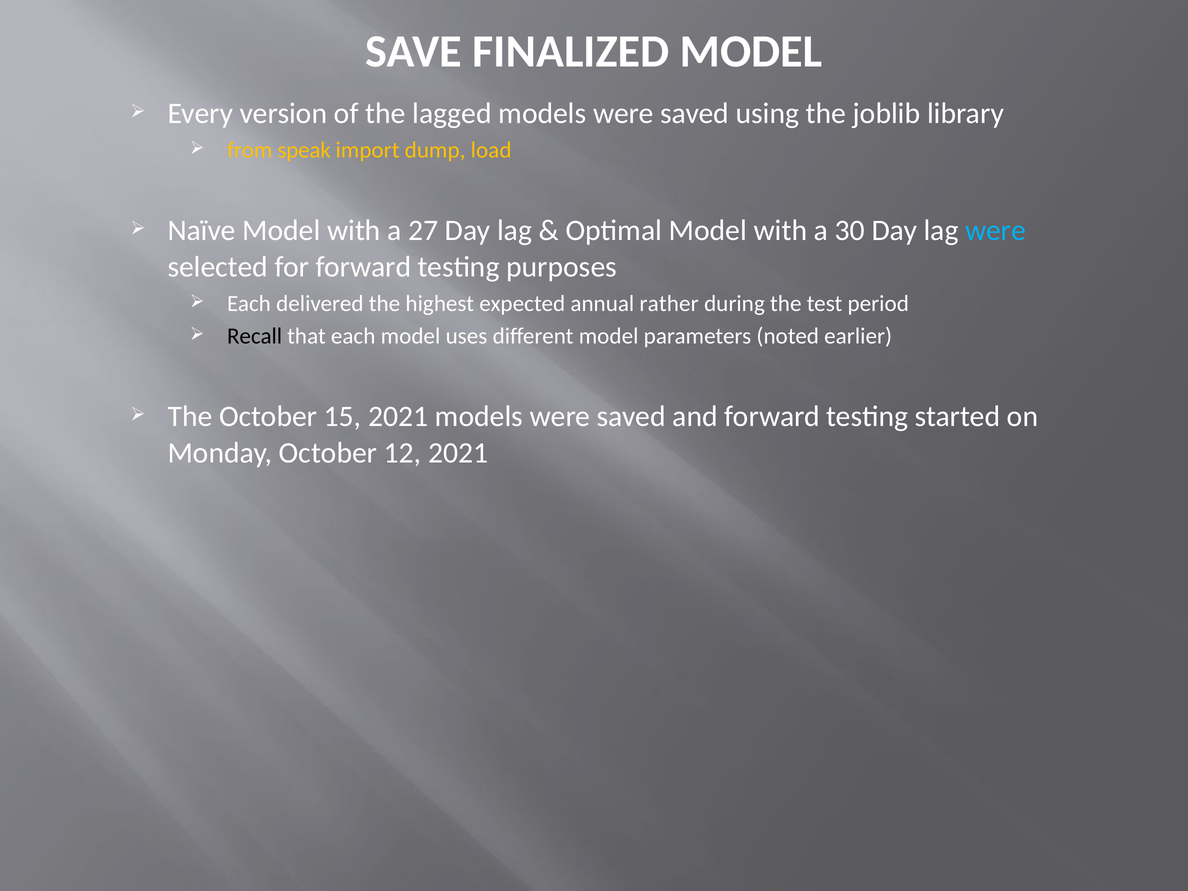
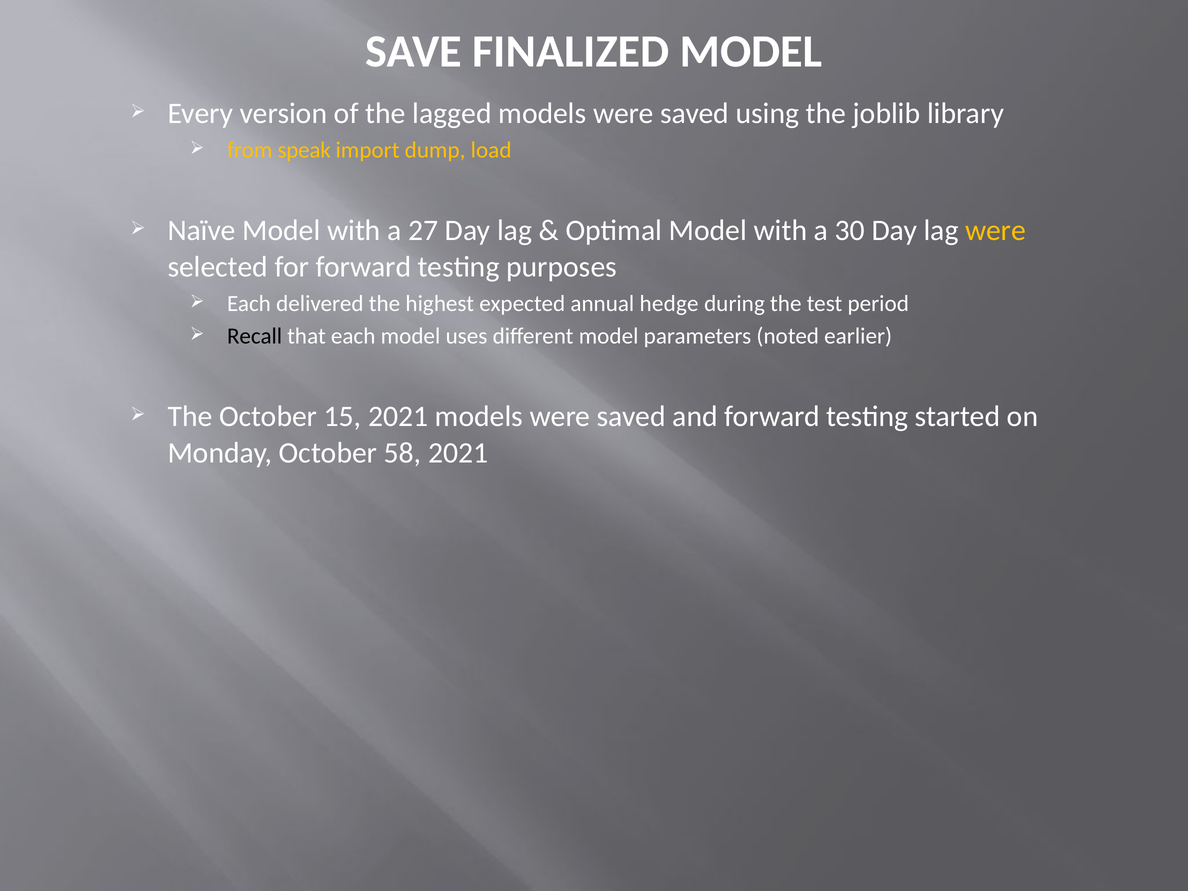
were colour: light blue -> yellow (996, 231)
rather: rather -> hedge (669, 304)
12: 12 -> 58 (402, 453)
